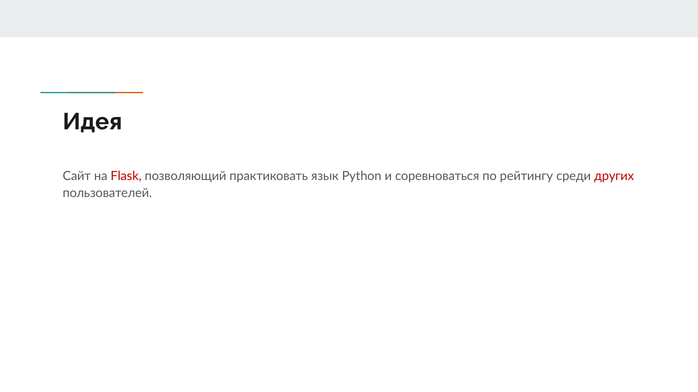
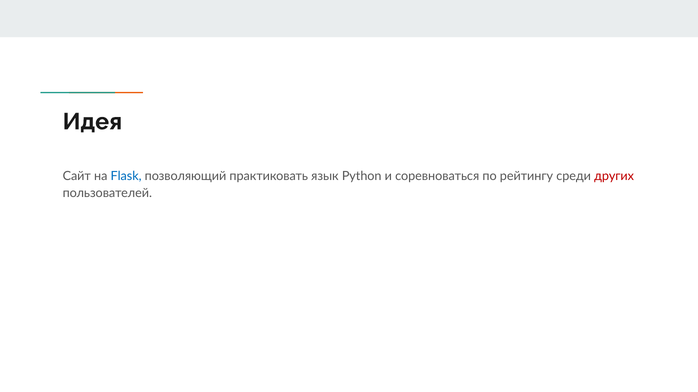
Flask colour: red -> blue (126, 176)
